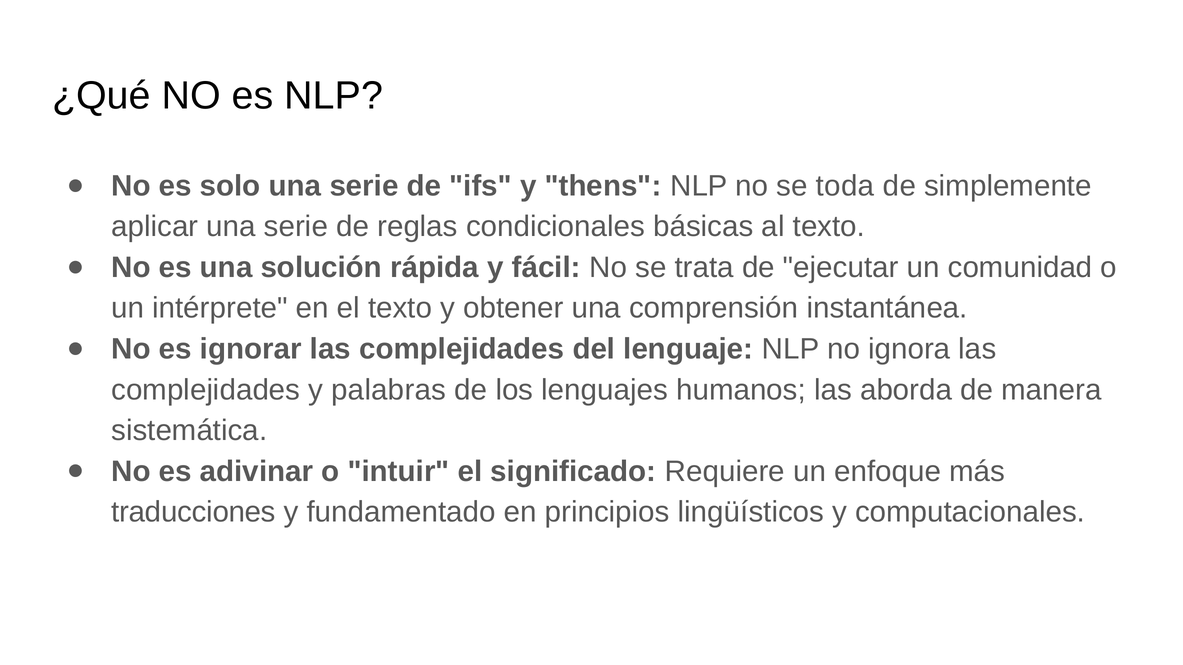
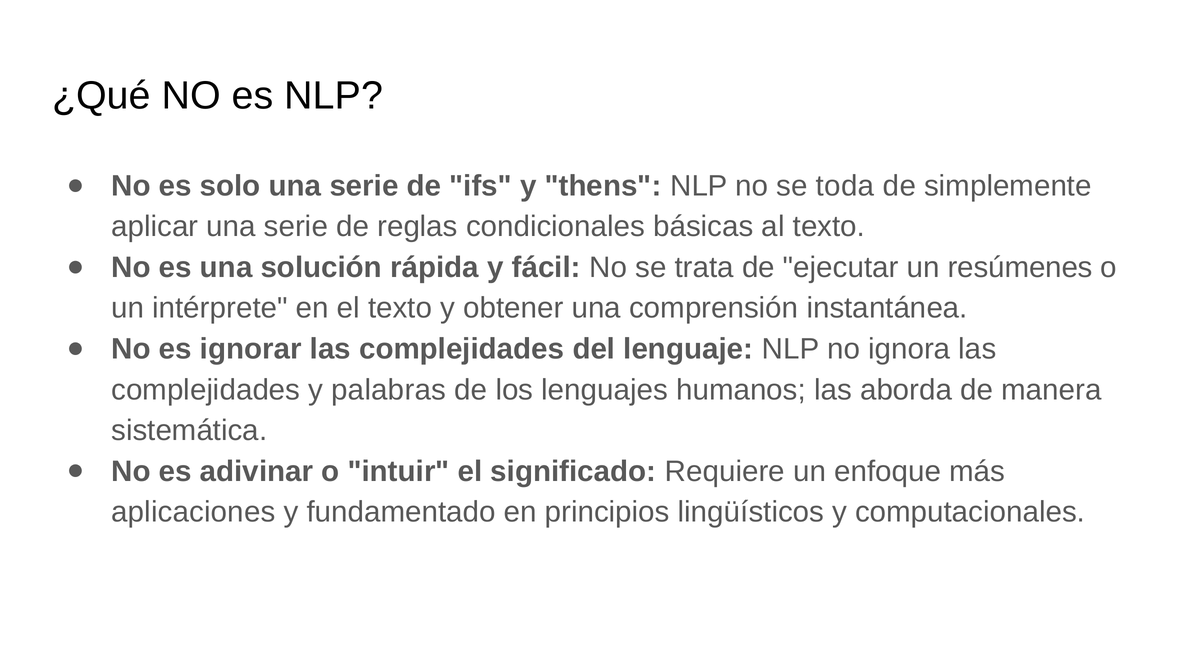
comunidad: comunidad -> resúmenes (1020, 268)
traducciones: traducciones -> aplicaciones (193, 512)
